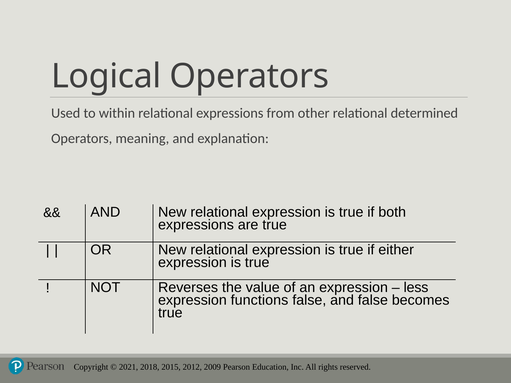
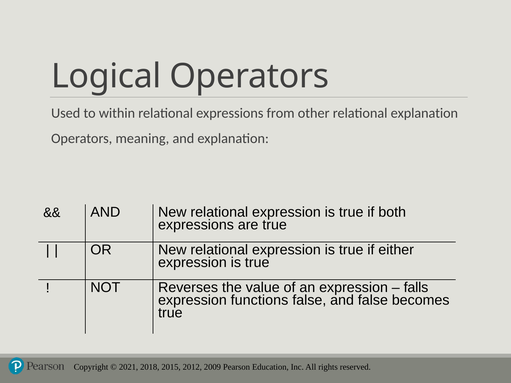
relational determined: determined -> explanation (424, 113)
less: less -> falls (416, 288)
